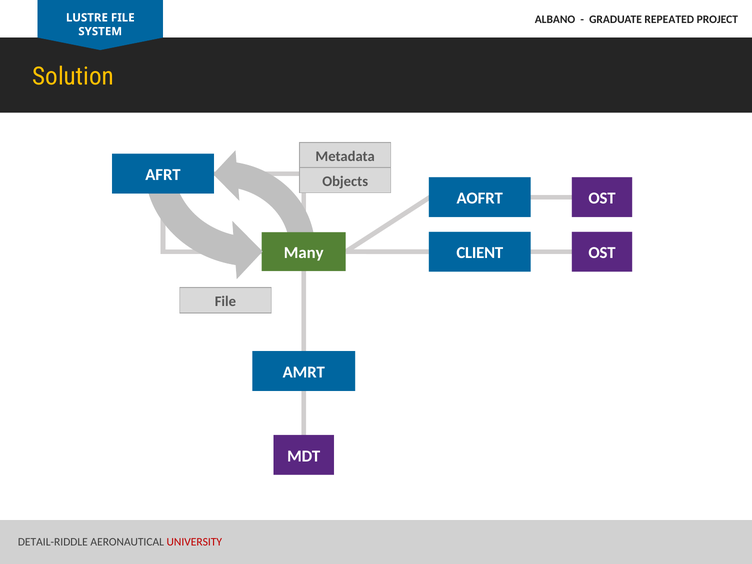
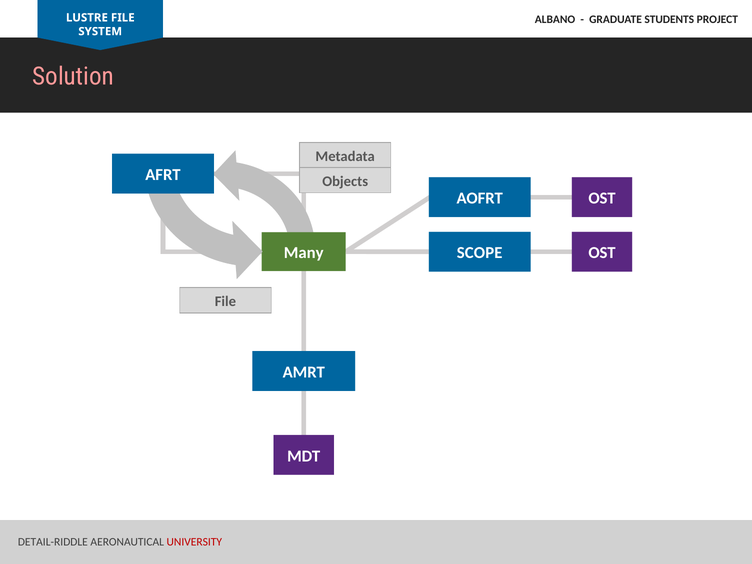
REPEATED: REPEATED -> STUDENTS (669, 19)
Solution colour: yellow -> pink (73, 77)
CLIENT: CLIENT -> SCOPE (480, 253)
